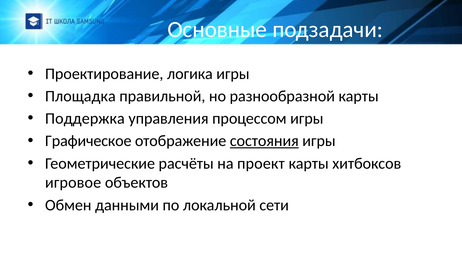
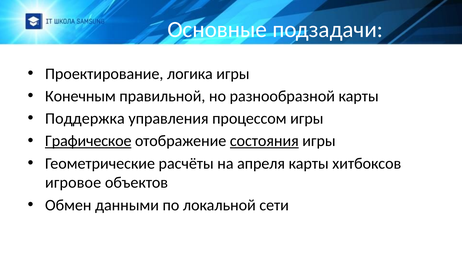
Площадка: Площадка -> Конечным (80, 96)
Графическое underline: none -> present (88, 141)
проект: проект -> апреля (261, 163)
